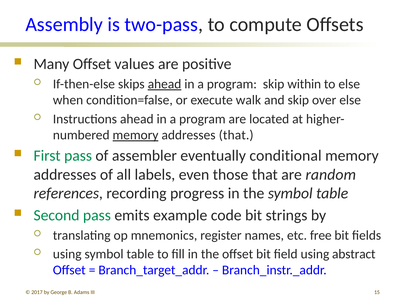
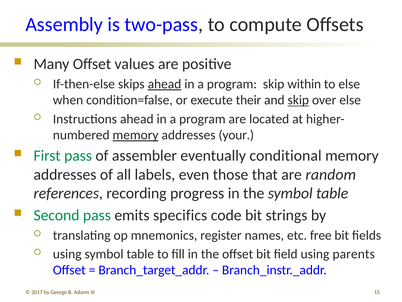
walk: walk -> their (249, 100)
skip underline: none -> present (298, 100)
addresses that: that -> your (236, 135)
example: example -> specifics (180, 215)
abstract: abstract -> parents (354, 254)
